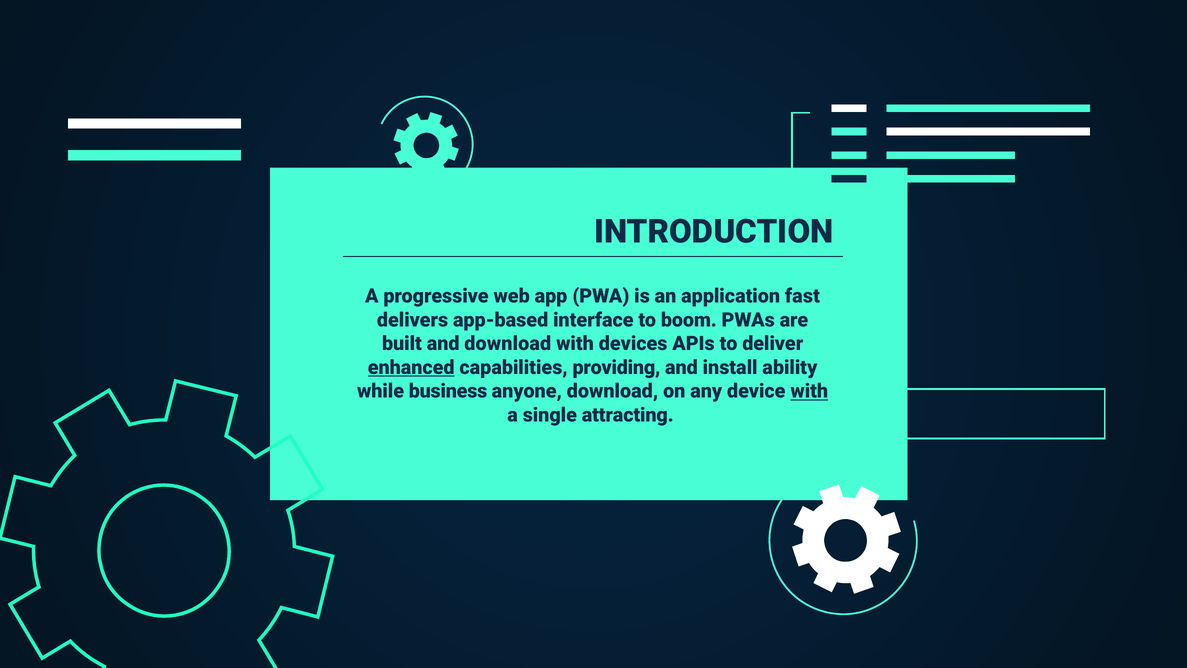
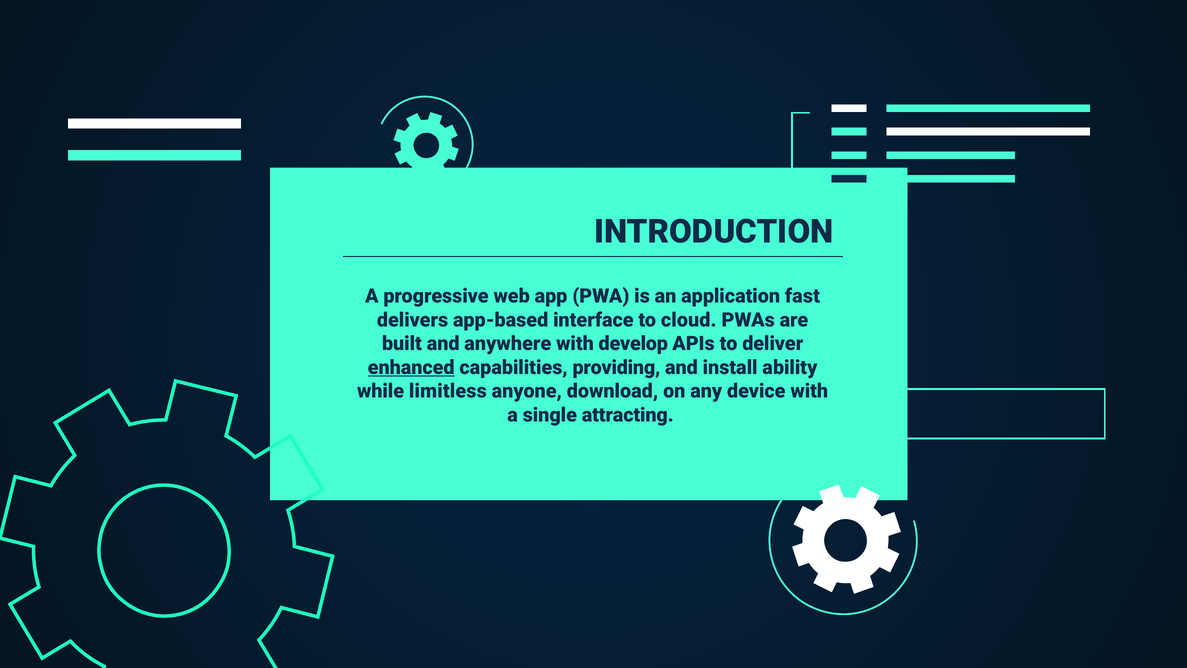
boom: boom -> cloud (689, 320)
and download: download -> anywhere (508, 344)
devices: devices -> develop (633, 344)
business: business -> limitless (448, 391)
with underline: present -> none (809, 391)
